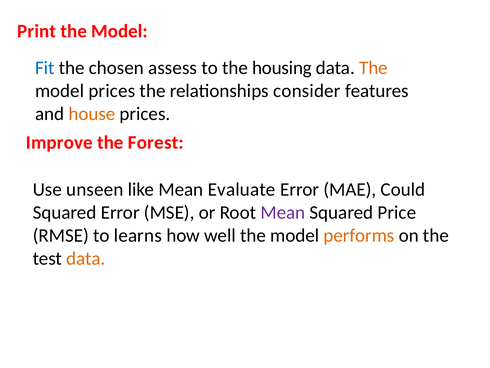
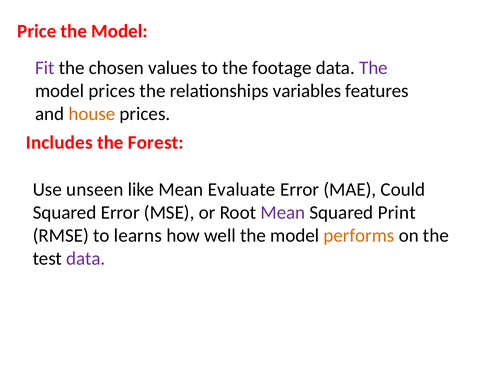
Print: Print -> Price (37, 31)
Fit colour: blue -> purple (45, 68)
assess: assess -> values (173, 68)
housing: housing -> footage (282, 68)
The colour: orange -> purple (373, 68)
consider: consider -> variables (307, 91)
Improve: Improve -> Includes (59, 142)
Price: Price -> Print (397, 212)
data colour: orange -> purple (86, 258)
